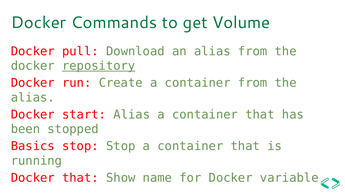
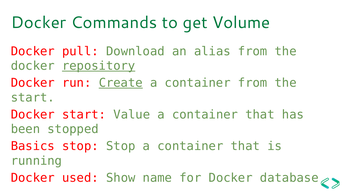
Create underline: none -> present (121, 83)
alias: alias -> start (33, 98)
start Alias: Alias -> Value (132, 115)
Docker that: that -> used (80, 178)
variable: variable -> database (289, 178)
